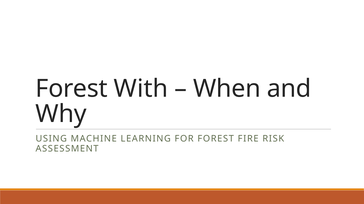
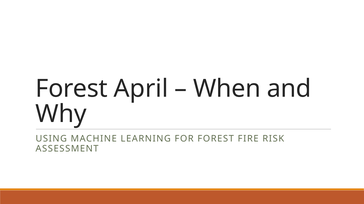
With: With -> April (141, 89)
